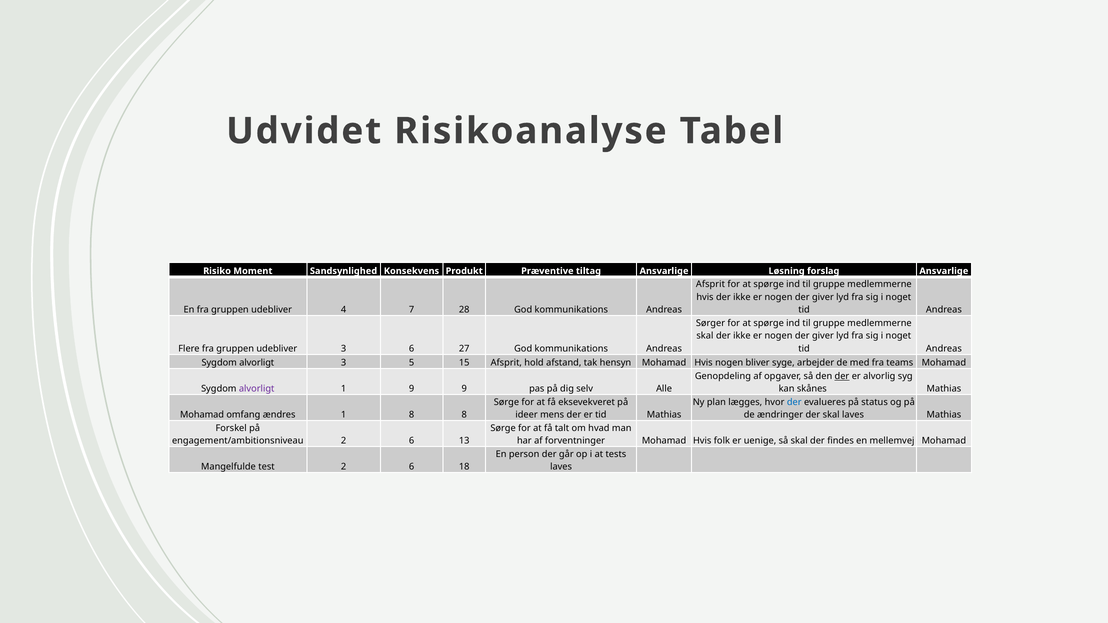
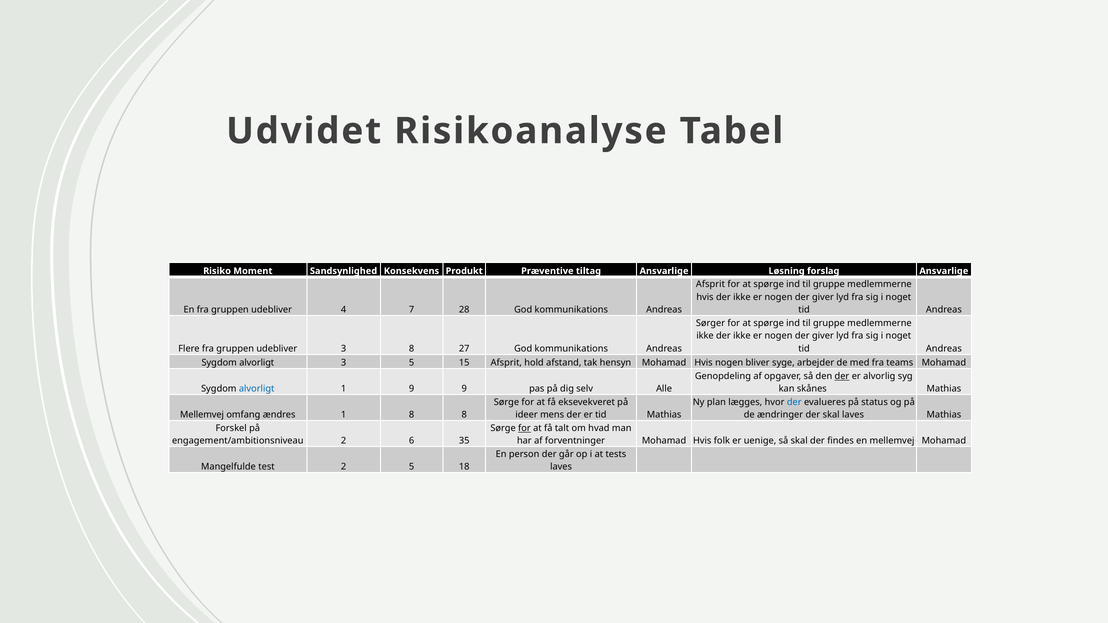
skal: skal -> ikke (705, 336)
3 6: 6 -> 8 (412, 349)
alvorligt colour: purple -> blue (257, 389)
Mohamad: Mohamad -> Mellemvej (202, 415)
for underline: none -> present (524, 428)
13: 13 -> 35 (464, 441)
test 2 6: 6 -> 5 (412, 467)
